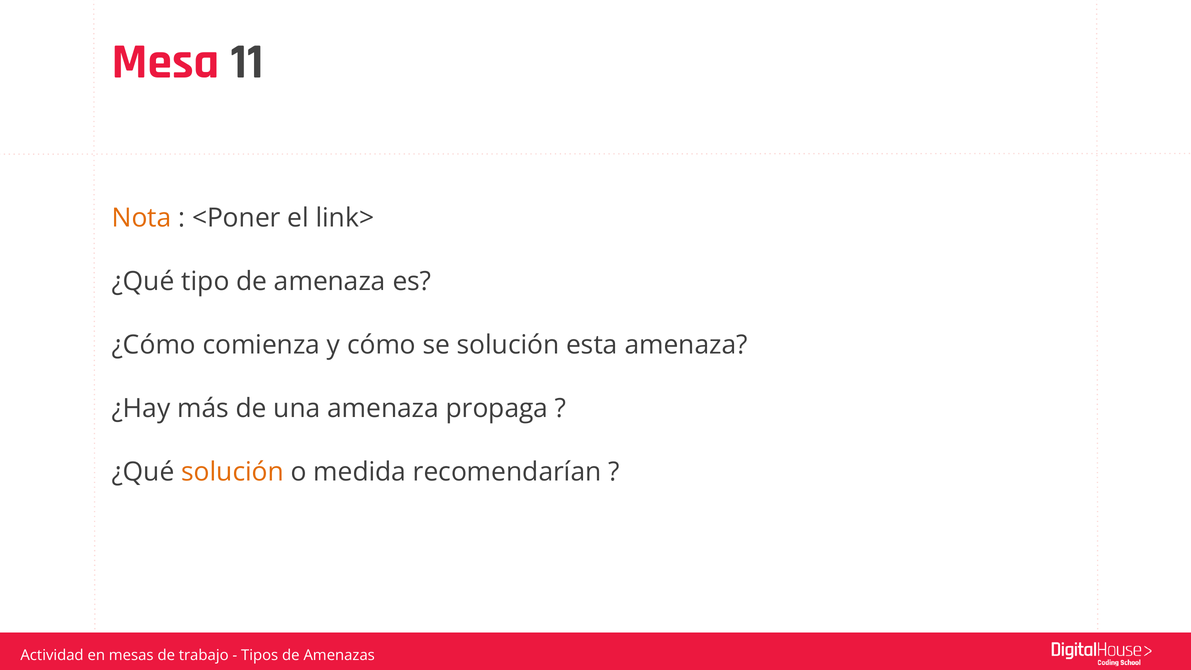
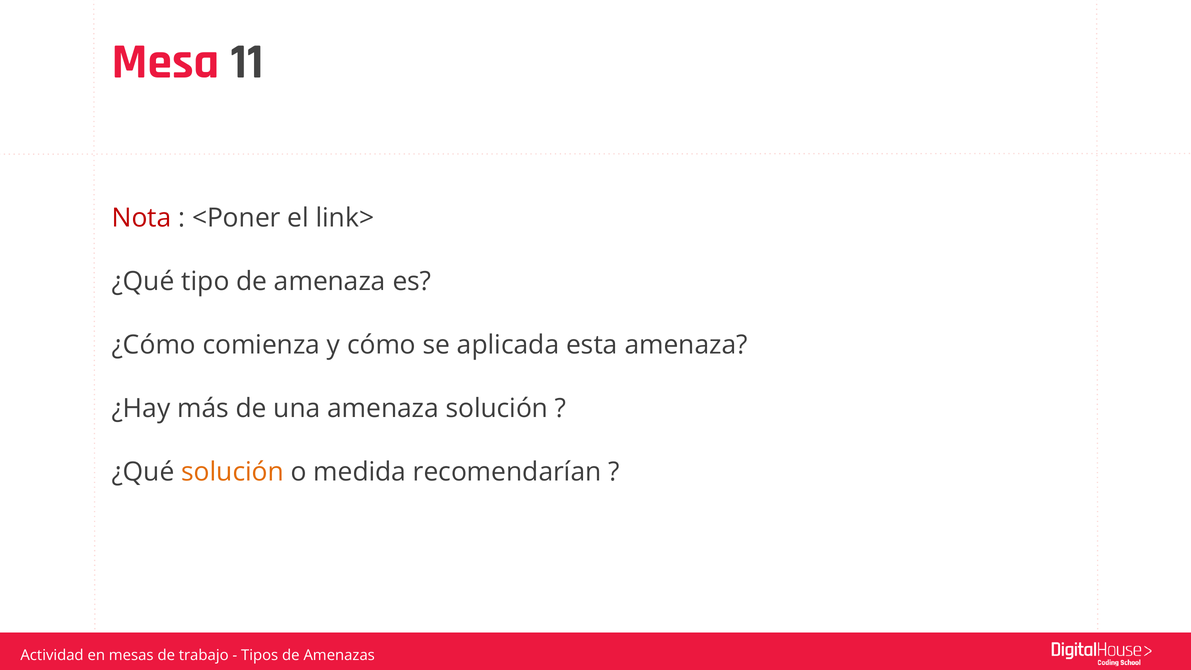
Nota colour: orange -> red (142, 218)
se solución: solución -> aplicada (508, 345)
amenaza propaga: propaga -> solución (497, 409)
